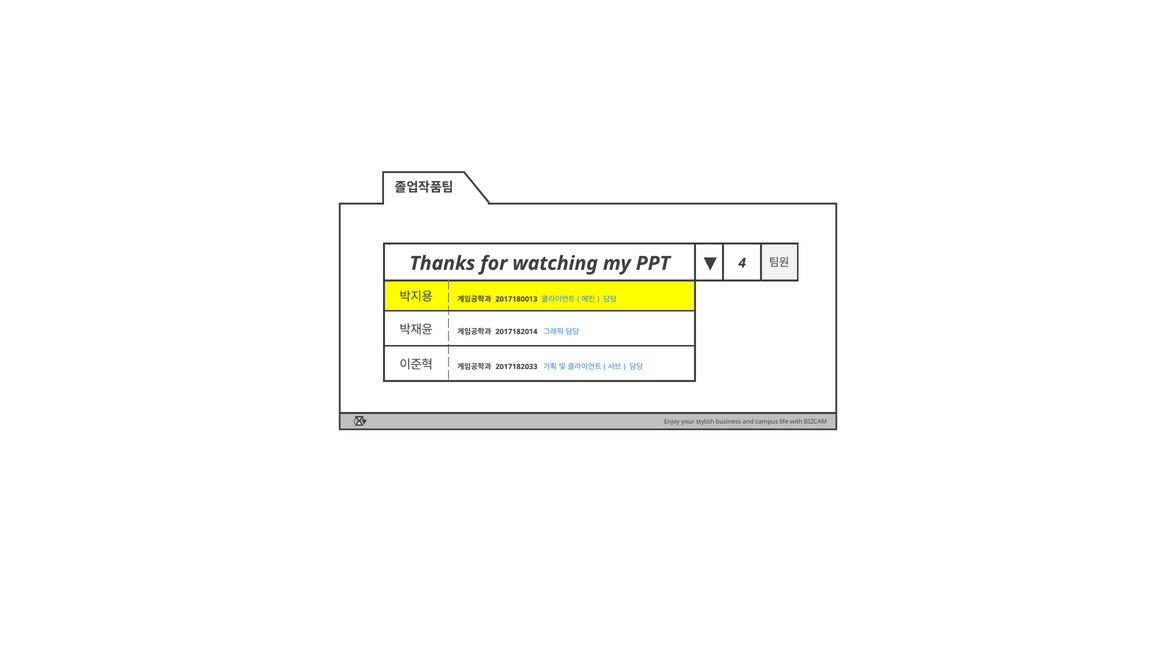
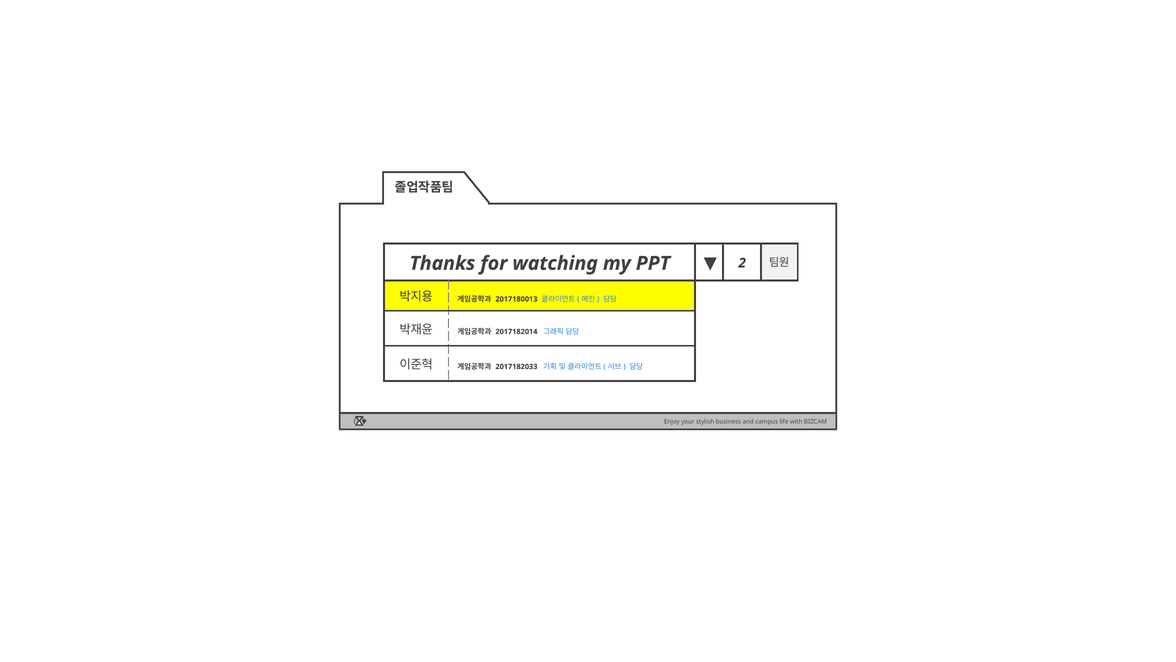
4: 4 -> 2 (742, 263)
